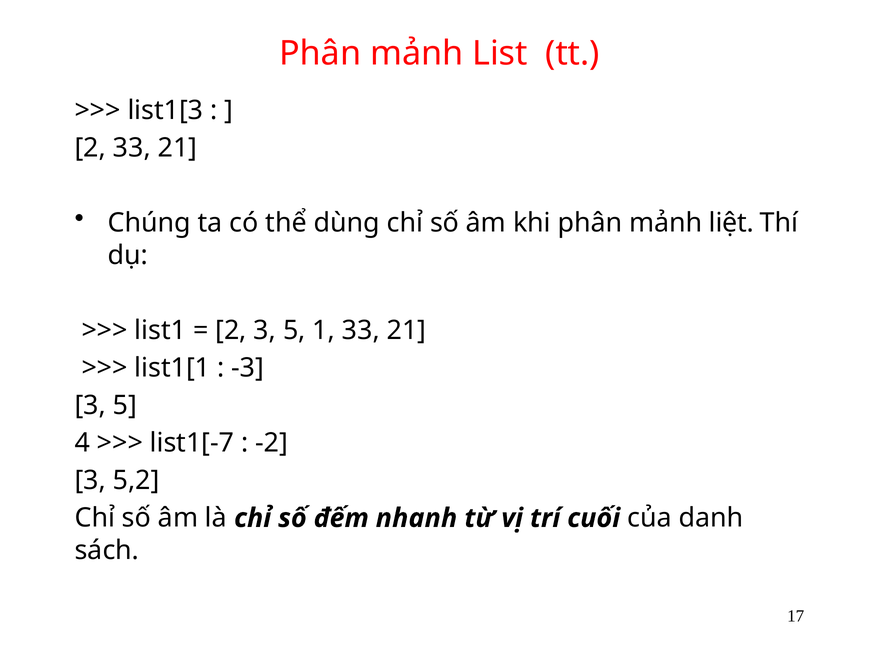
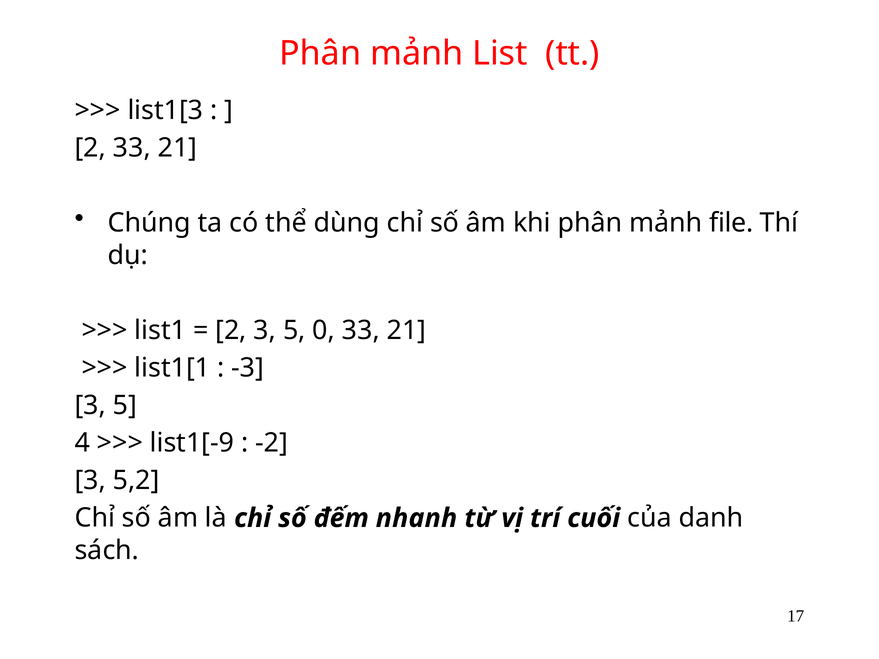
liệt: liệt -> file (731, 223)
1: 1 -> 0 (324, 330)
list1[-7: list1[-7 -> list1[-9 (192, 443)
